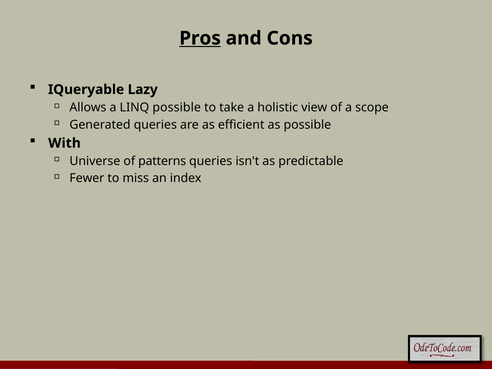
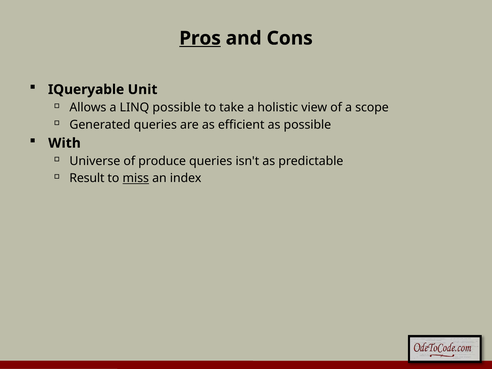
Lazy: Lazy -> Unit (143, 90)
patterns: patterns -> produce (162, 161)
Fewer: Fewer -> Result (87, 178)
miss underline: none -> present (136, 178)
